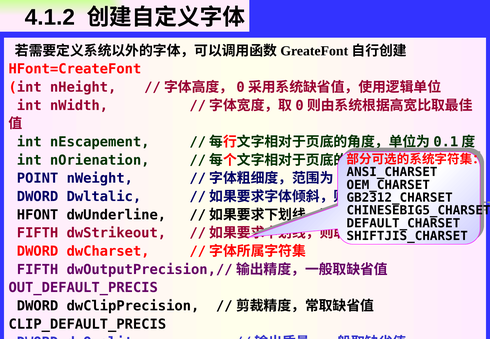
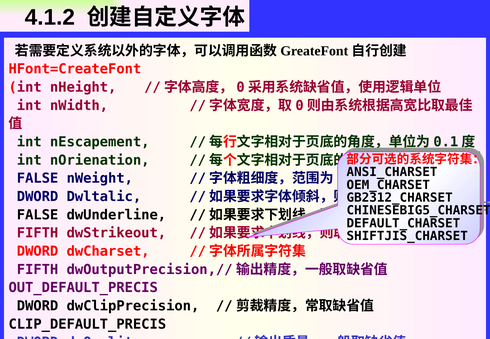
POINT: POINT -> FALSE (38, 178)
HFONT: HFONT -> FALSE (38, 215)
